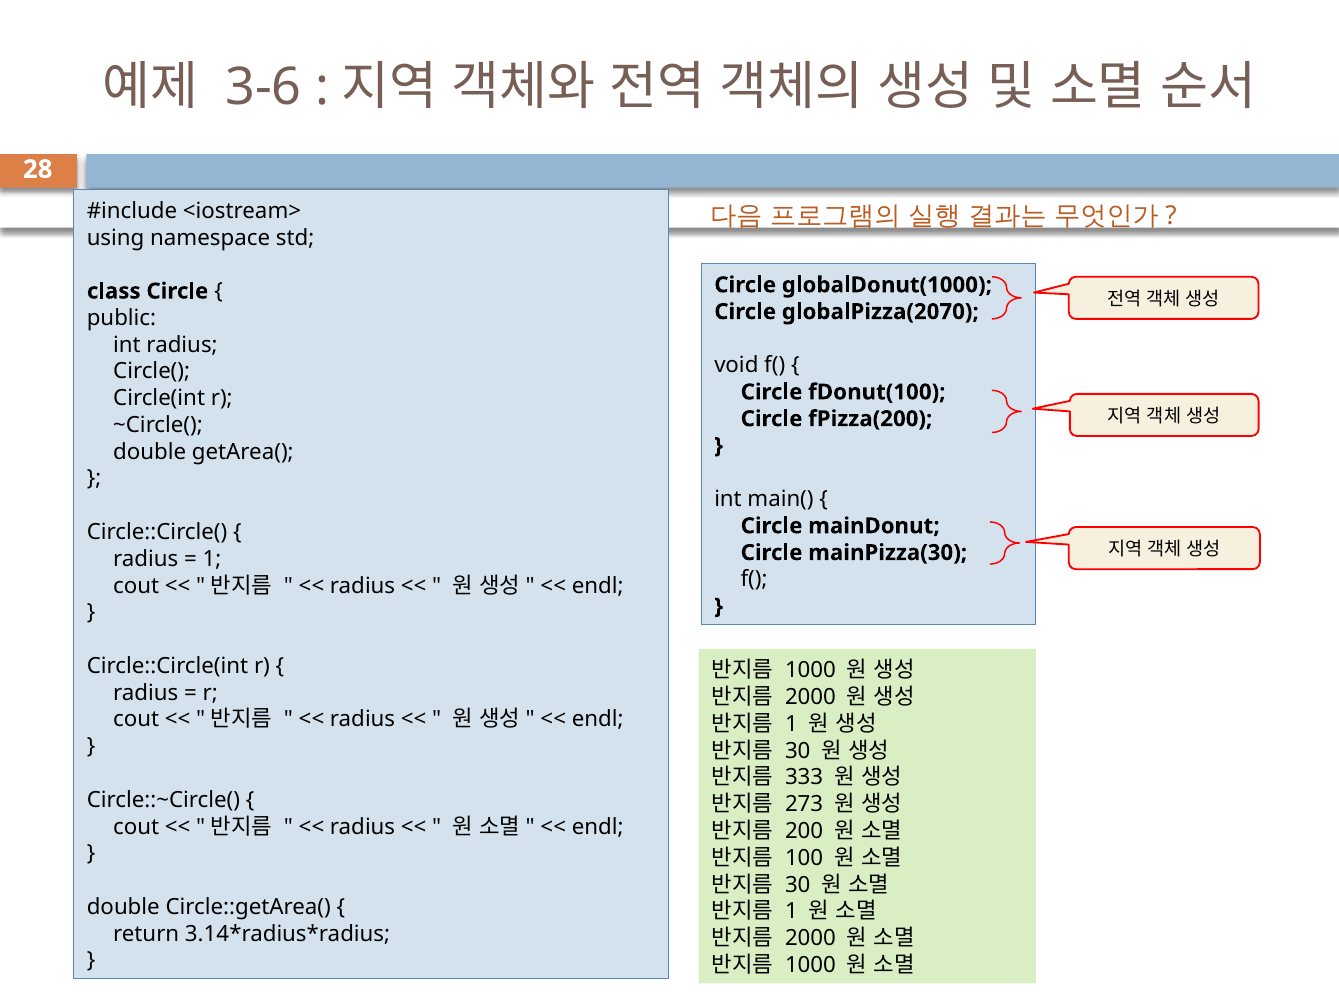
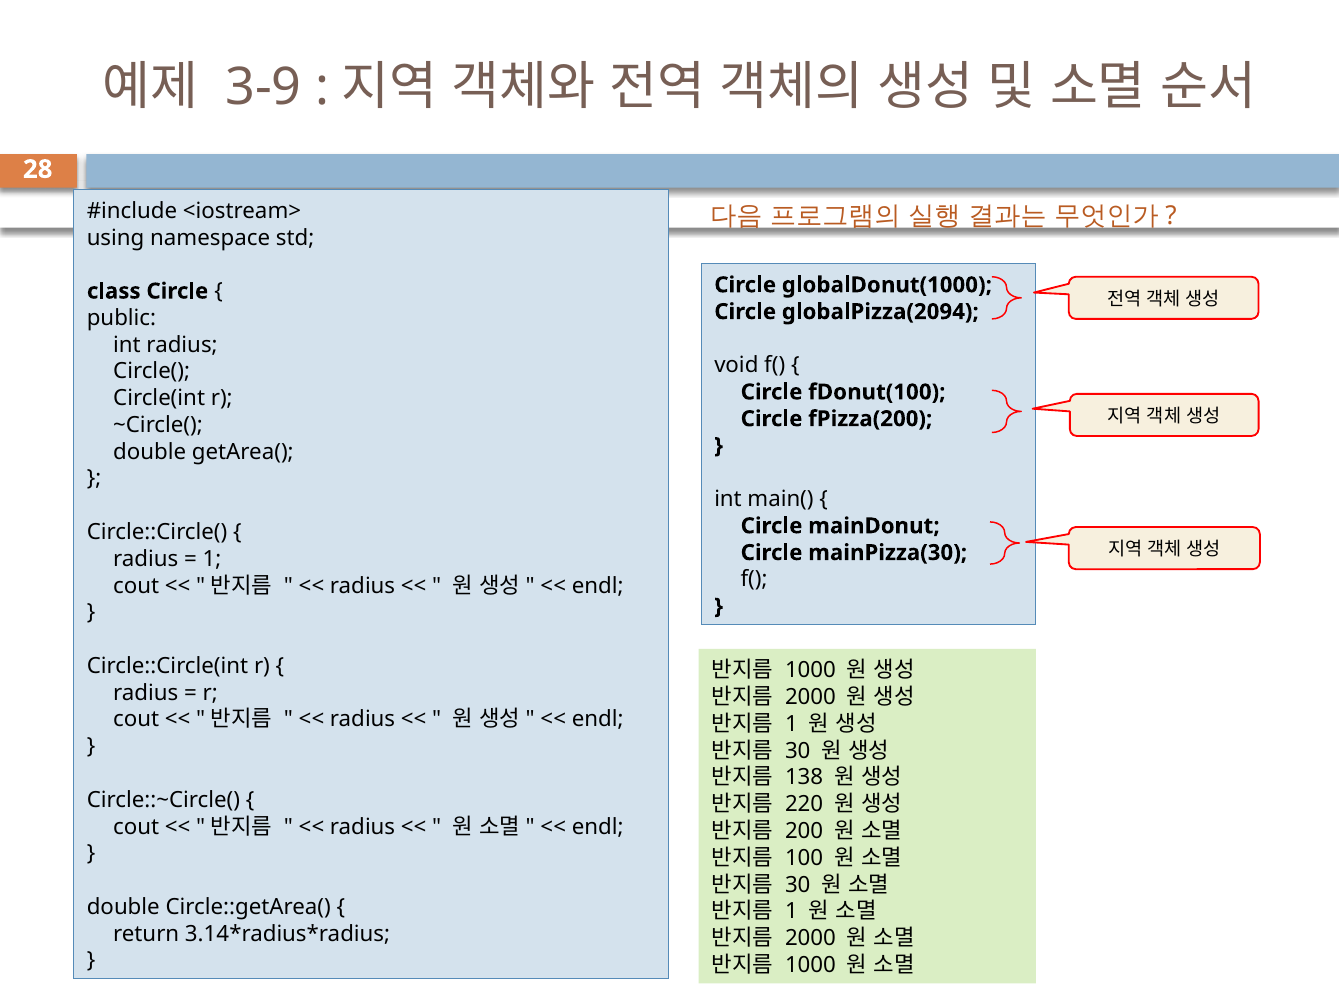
3-6: 3-6 -> 3-9 (264, 87)
globalPizza(2070: globalPizza(2070 -> globalPizza(2094 (880, 312)
333: 333 -> 138 (804, 778)
273: 273 -> 220 (804, 805)
